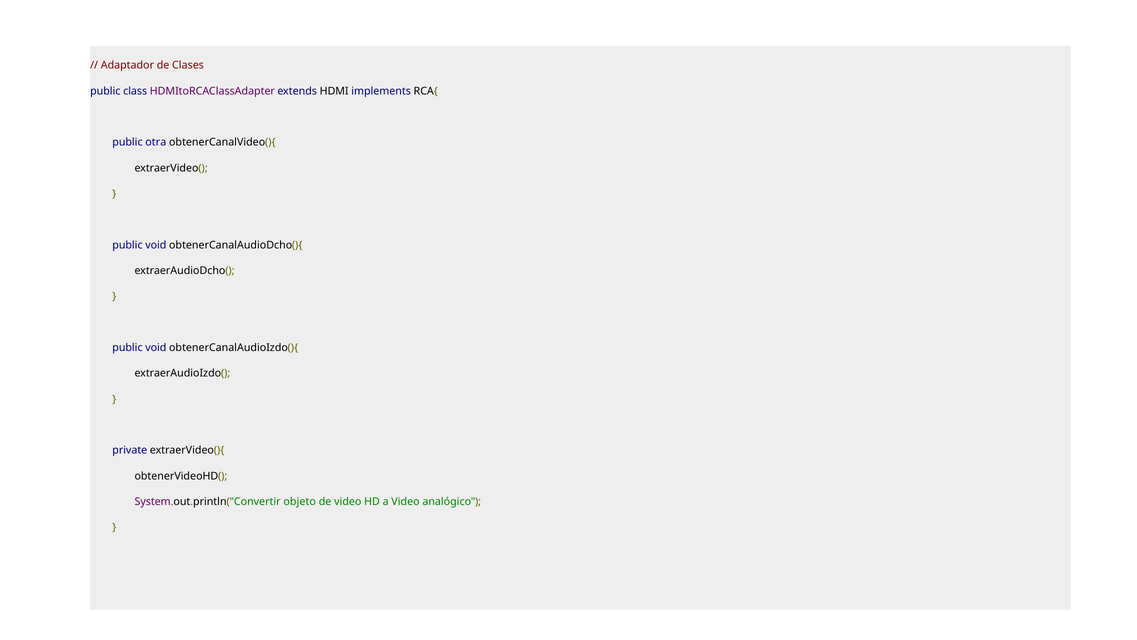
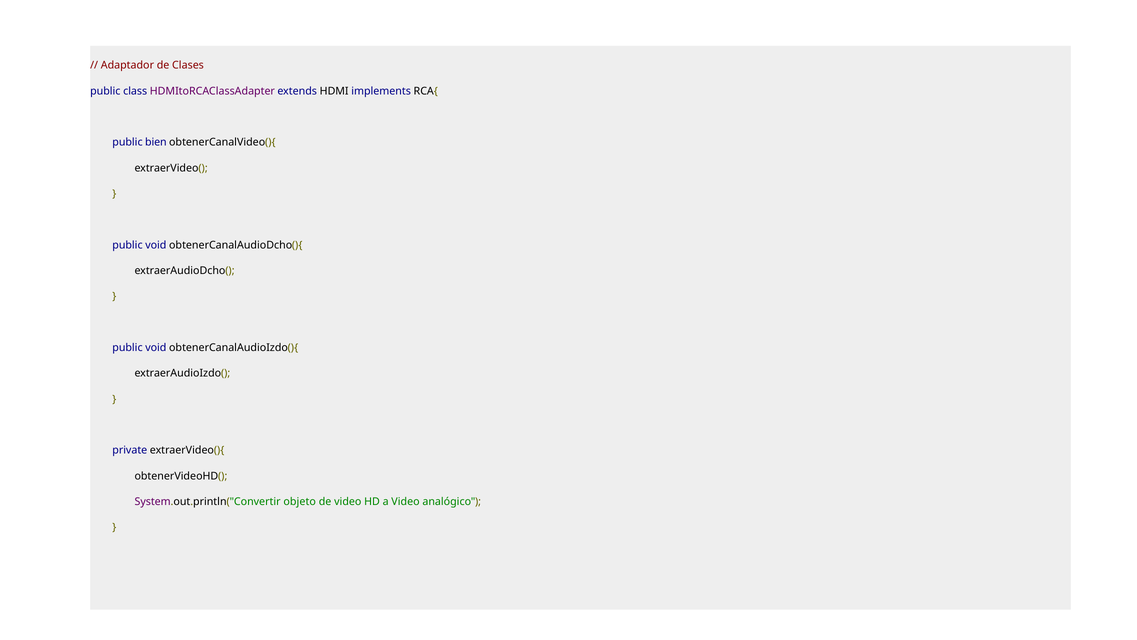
otra: otra -> bien (156, 142)
